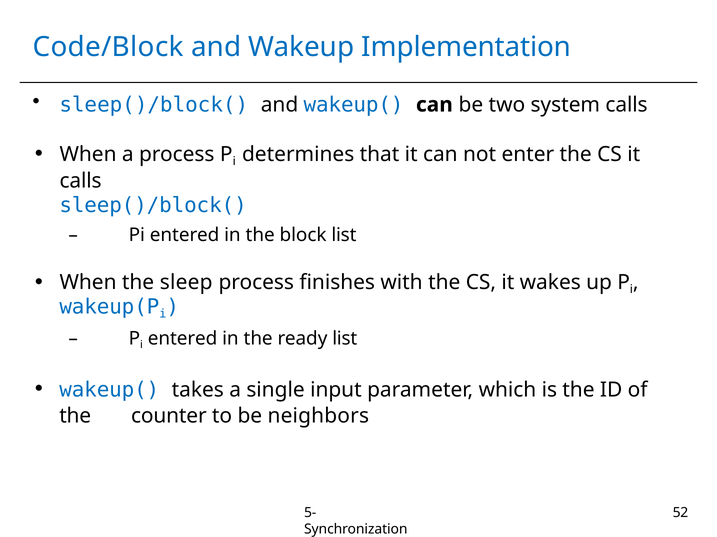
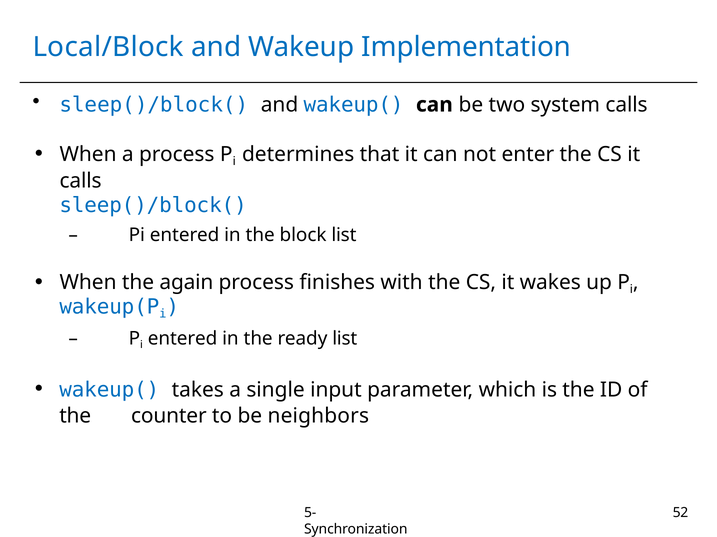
Code/Block: Code/Block -> Local/Block (108, 47)
sleep: sleep -> again (186, 283)
